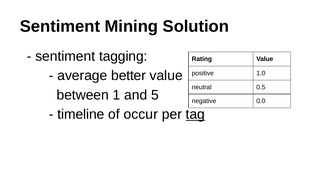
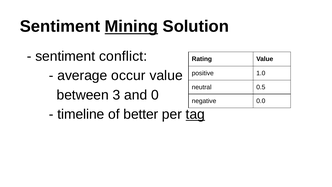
Mining underline: none -> present (131, 26)
tagging: tagging -> conflict (123, 56)
better: better -> occur (128, 76)
1: 1 -> 3 (117, 95)
5: 5 -> 0 (155, 95)
occur: occur -> better (141, 114)
